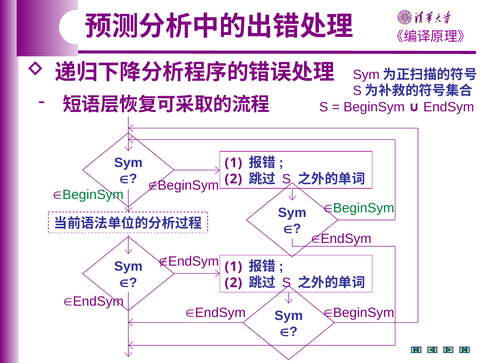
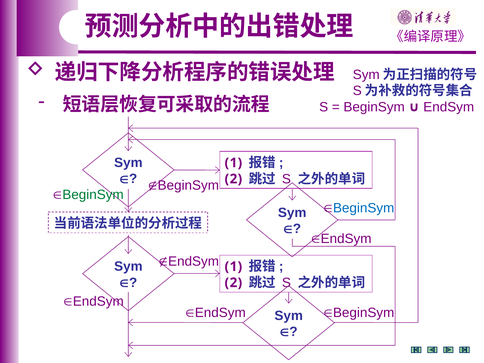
BeginSym colour: green -> blue (364, 208)
